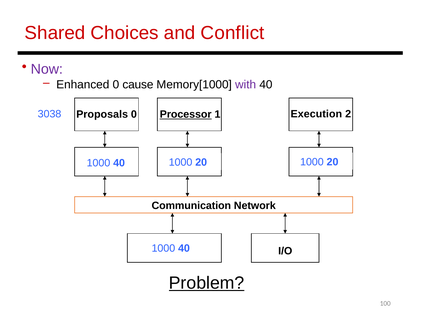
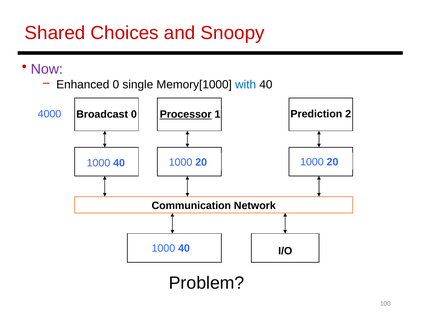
Conflict: Conflict -> Snoopy (233, 33)
cause: cause -> single (138, 85)
with colour: purple -> blue (246, 85)
3038: 3038 -> 4000 (50, 114)
Proposals: Proposals -> Broadcast (102, 114)
Execution: Execution -> Prediction (316, 114)
Problem underline: present -> none (207, 283)
